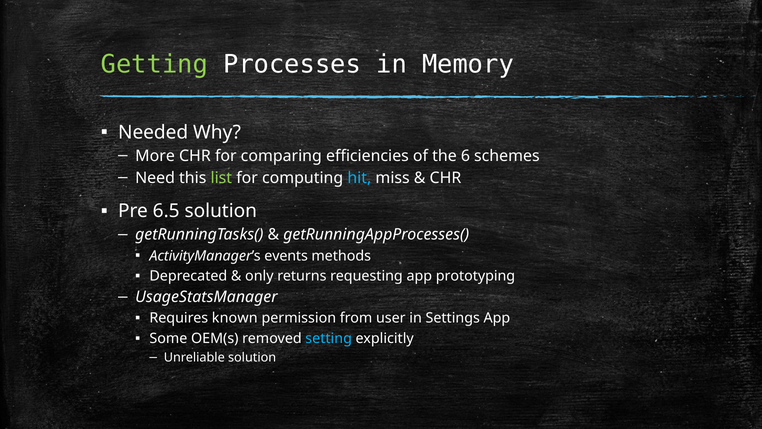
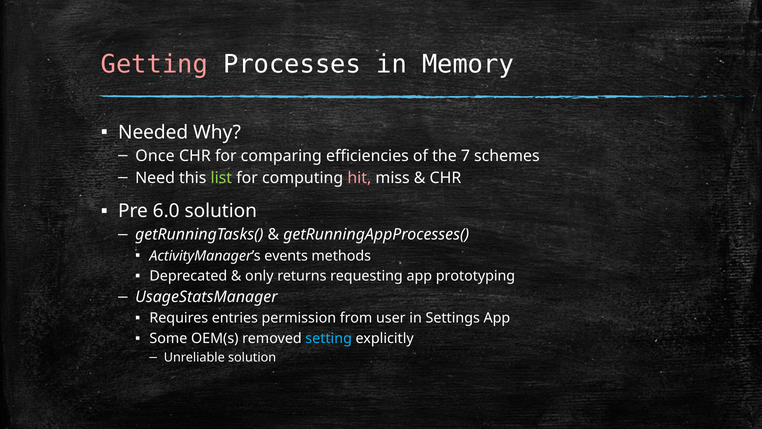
Getting colour: light green -> pink (154, 64)
More: More -> Once (155, 156)
6: 6 -> 7 (465, 156)
hit colour: light blue -> pink (359, 178)
6.5: 6.5 -> 6.0 (166, 211)
known: known -> entries (235, 318)
